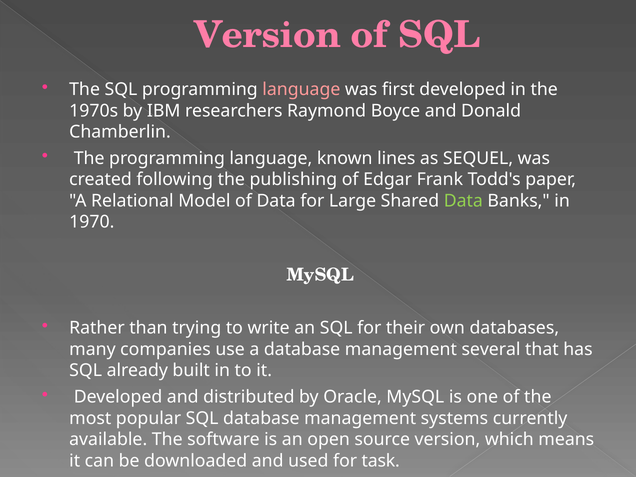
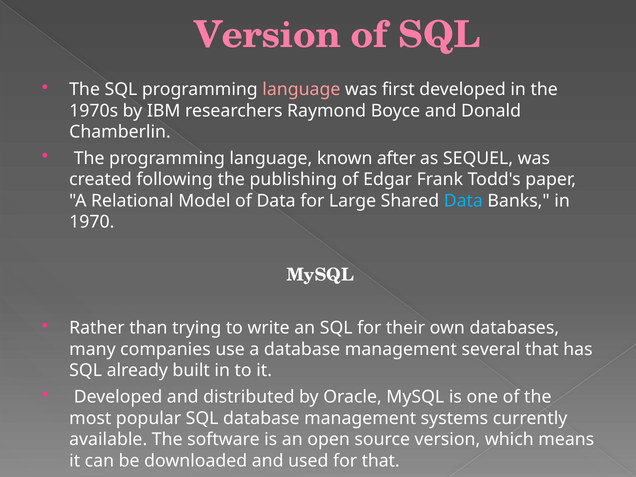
lines: lines -> after (396, 158)
Data colour: light green -> light blue (463, 201)
for task: task -> that (381, 461)
